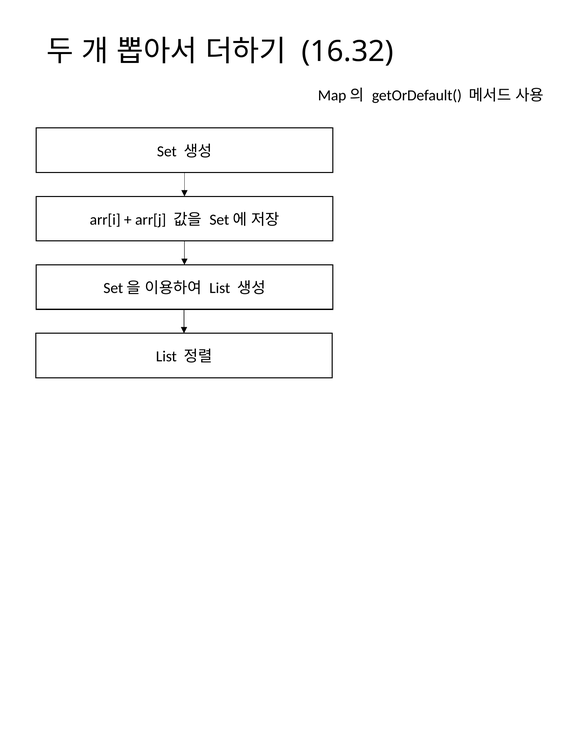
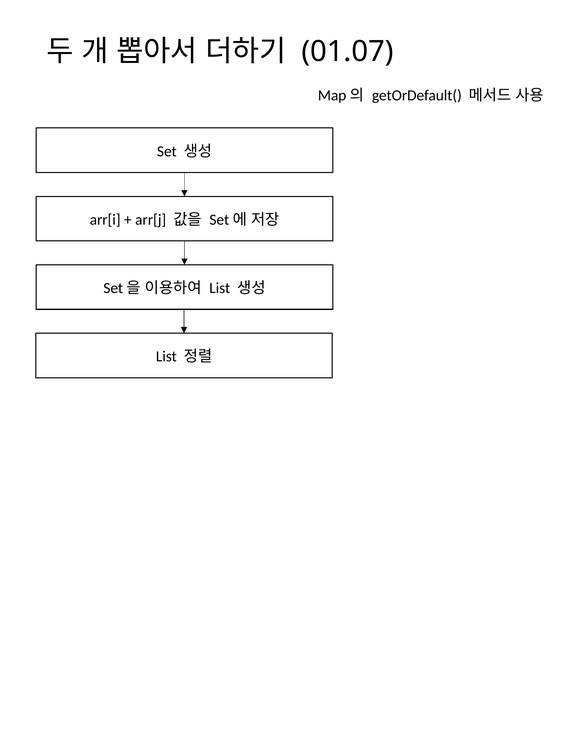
16.32: 16.32 -> 01.07 (348, 52)
